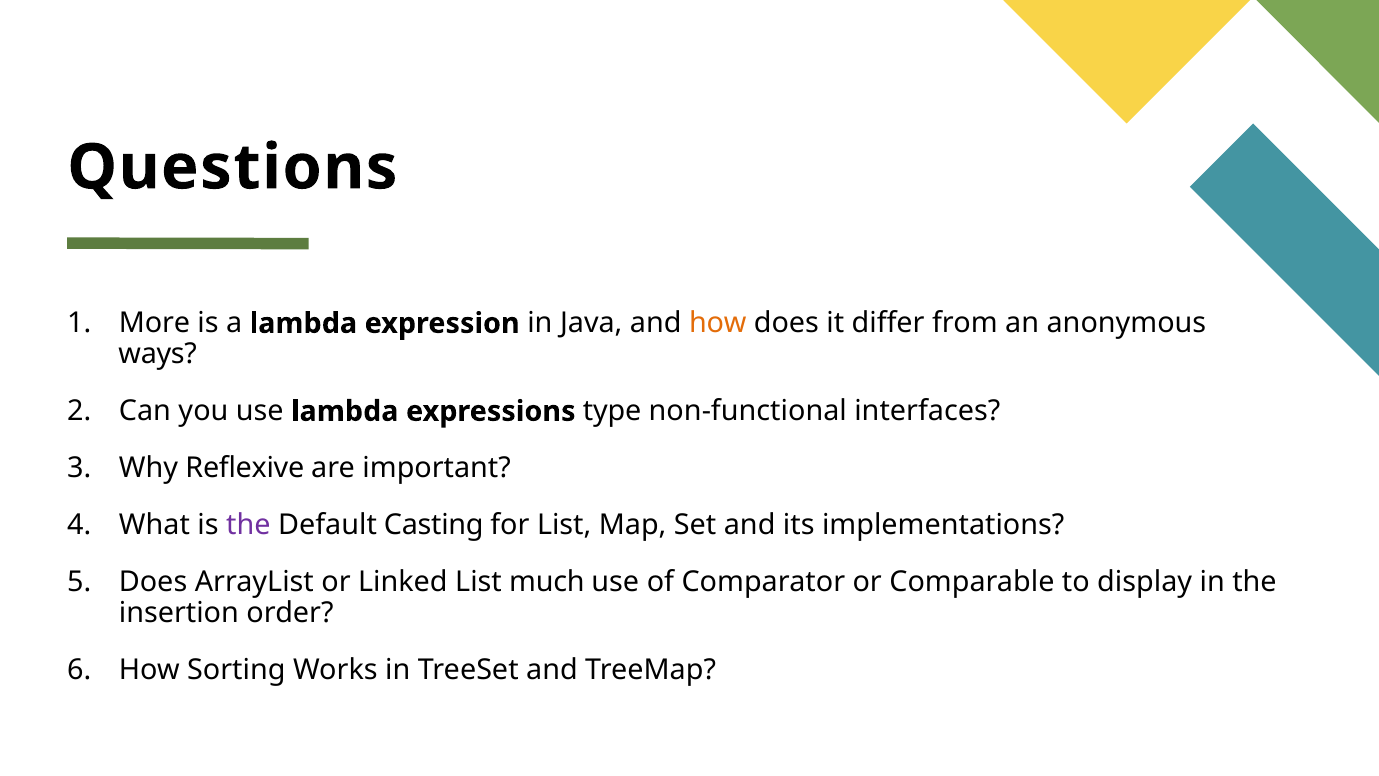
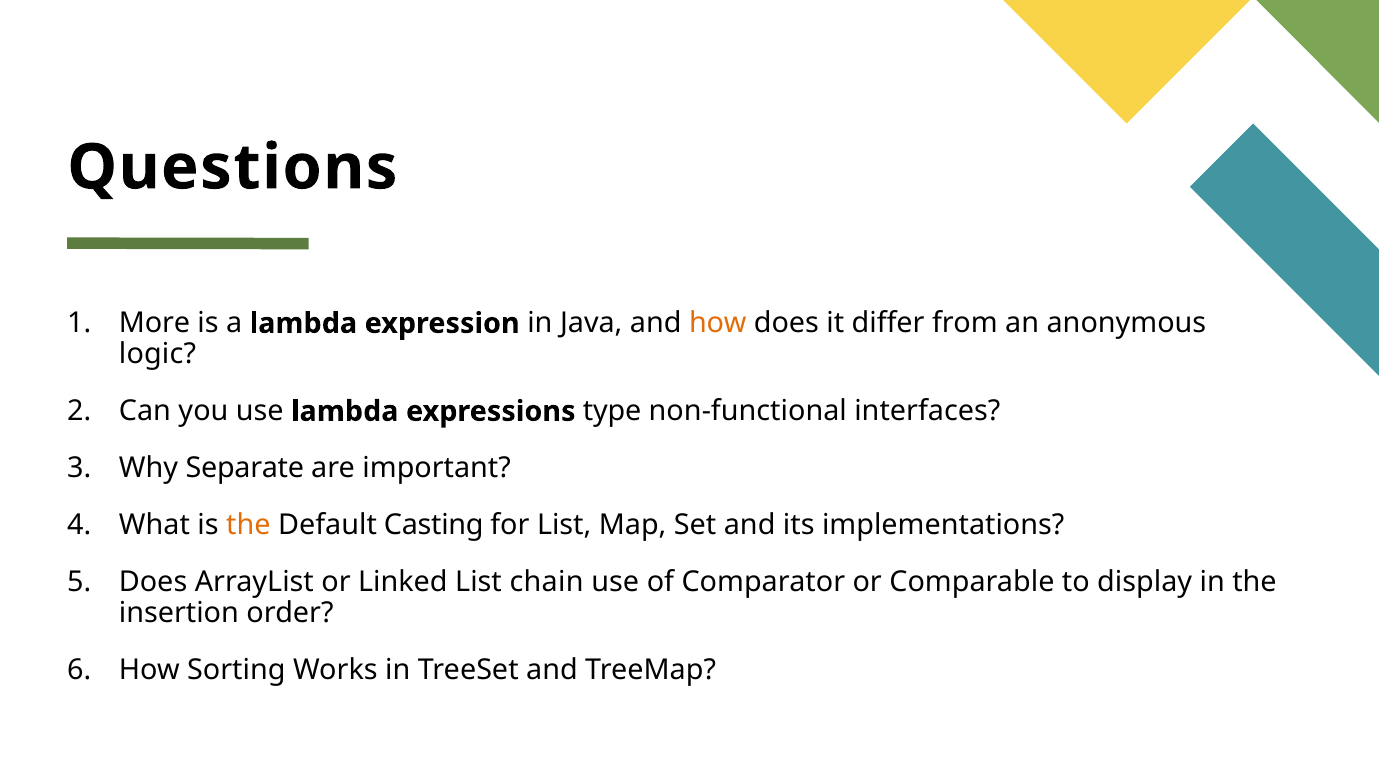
ways: ways -> logic (157, 354)
Reflexive: Reflexive -> Separate (245, 468)
the colour: purple -> orange (248, 525)
much: much -> chain (547, 582)
